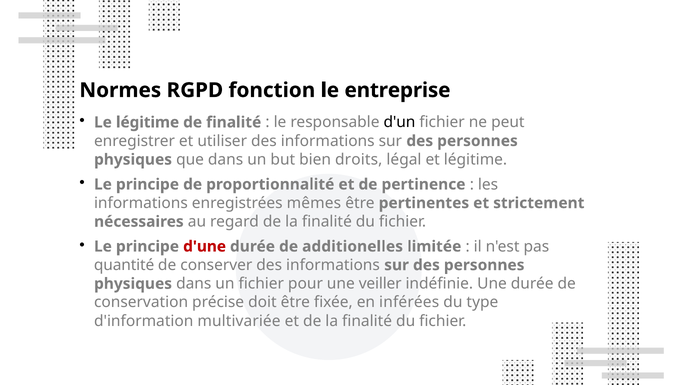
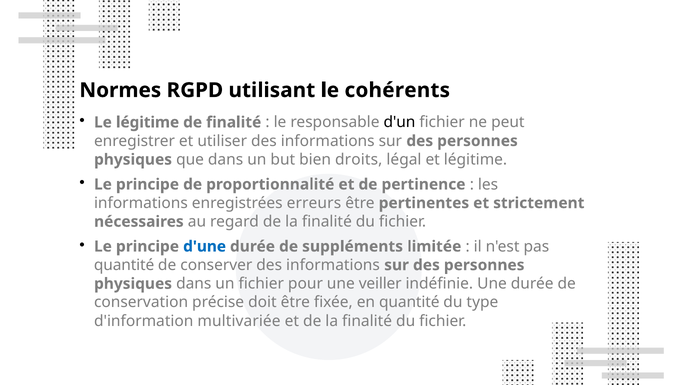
fonction: fonction -> utilisant (272, 90)
entreprise: entreprise -> cohérents (397, 90)
mêmes: mêmes -> erreurs (314, 203)
d'une colour: red -> blue (205, 246)
additionelles: additionelles -> suppléments (353, 246)
en inférées: inférées -> quantité (409, 302)
